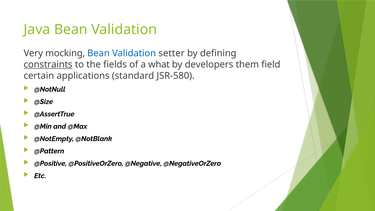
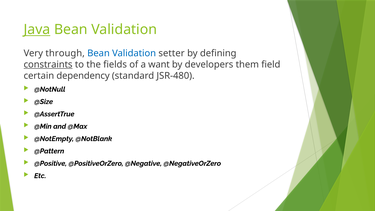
Java underline: none -> present (37, 30)
mocking: mocking -> through (65, 53)
what: what -> want (159, 64)
applications: applications -> dependency (83, 76)
JSR-580: JSR-580 -> JSR-480 (176, 76)
